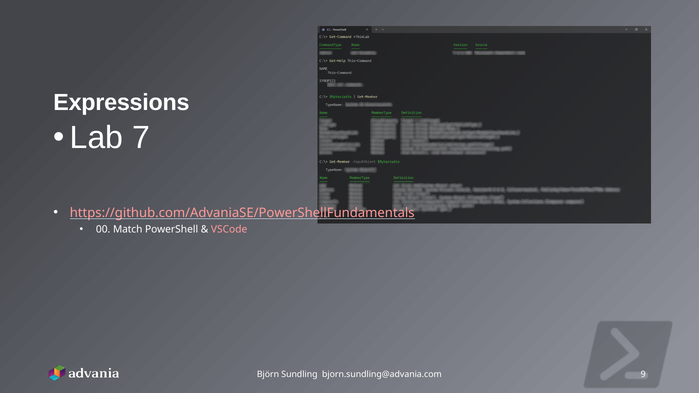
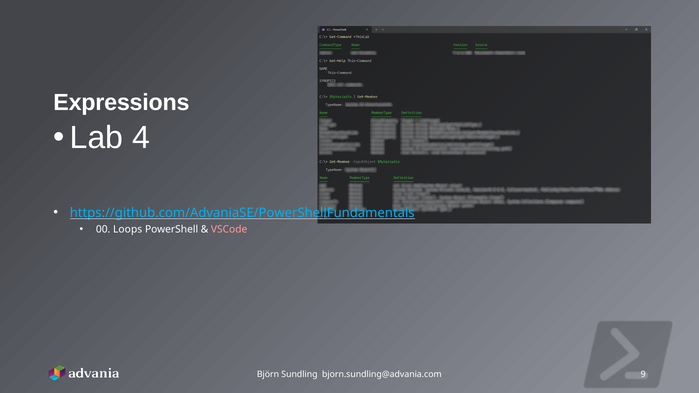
7: 7 -> 4 (141, 138)
https://github.com/AdvaniaSE/PowerShellFundamentals colour: pink -> light blue (242, 213)
Match: Match -> Loops (128, 230)
